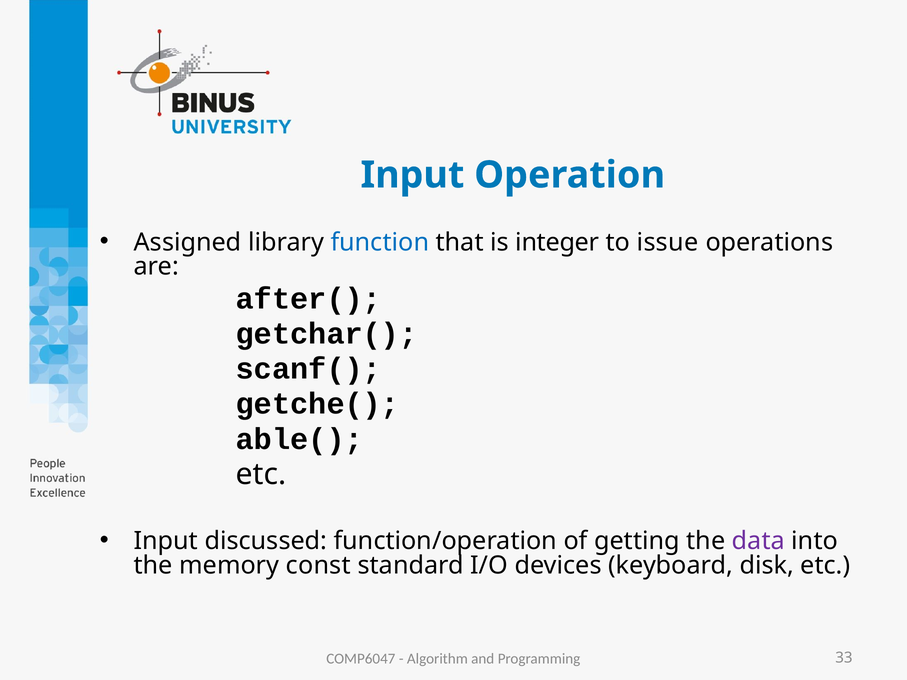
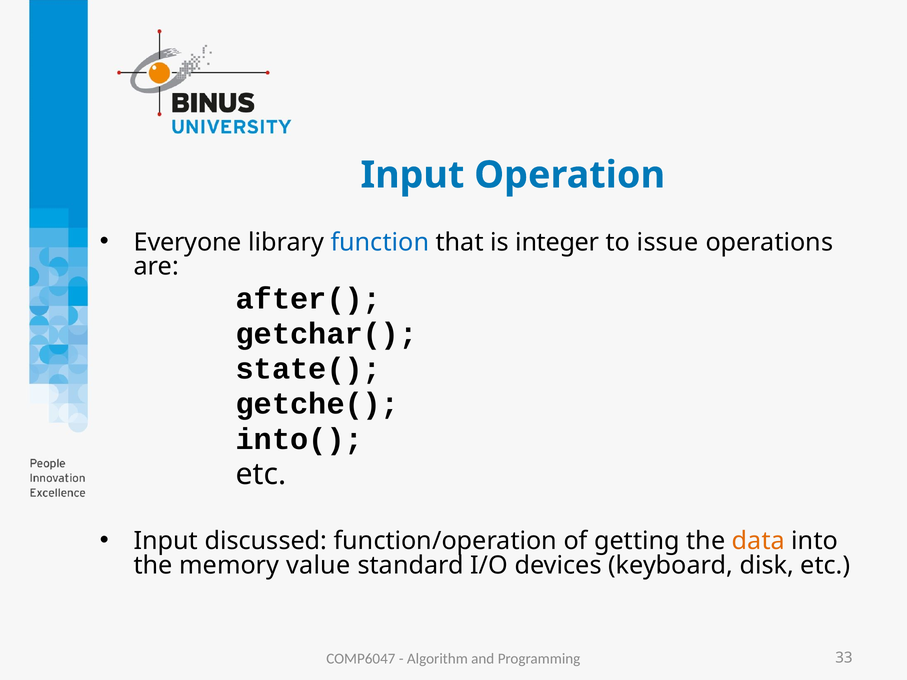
Assigned: Assigned -> Everyone (188, 242)
scanf(: scanf( -> state( (308, 369)
able(: able( -> into( (299, 439)
data colour: purple -> orange (758, 541)
const: const -> value (318, 565)
